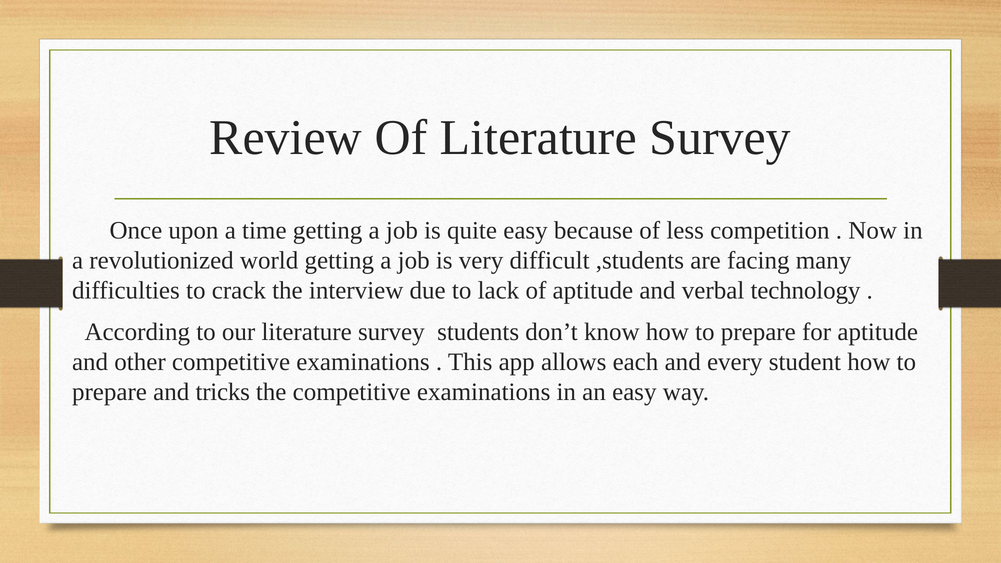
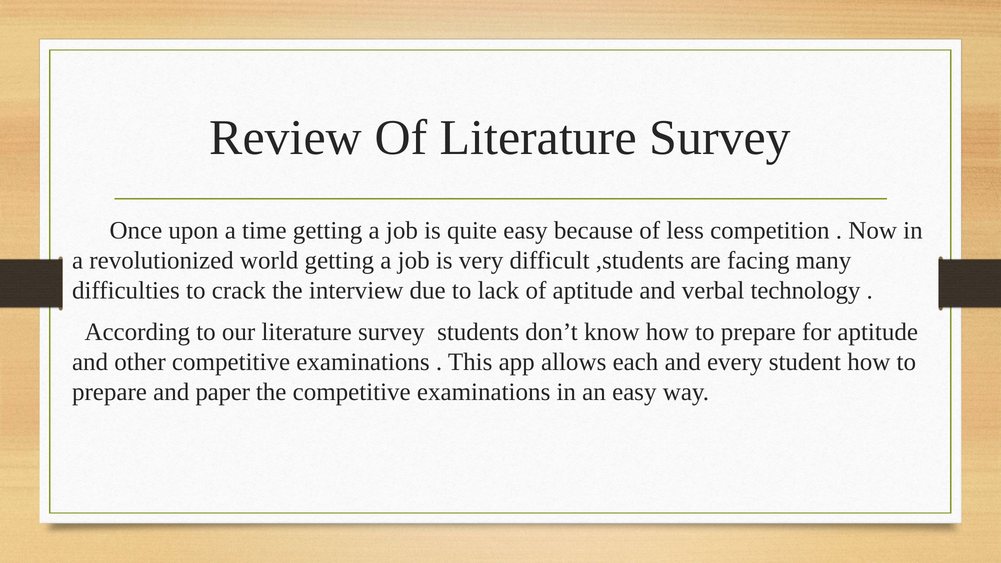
tricks: tricks -> paper (223, 392)
